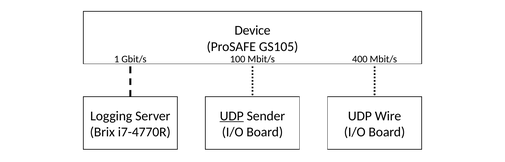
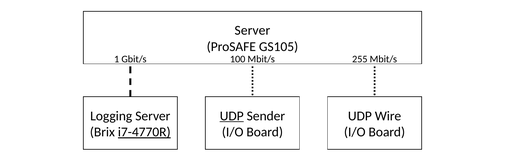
Device: Device -> Server (252, 30)
400: 400 -> 255 (360, 59)
i7-4770R underline: none -> present (144, 132)
